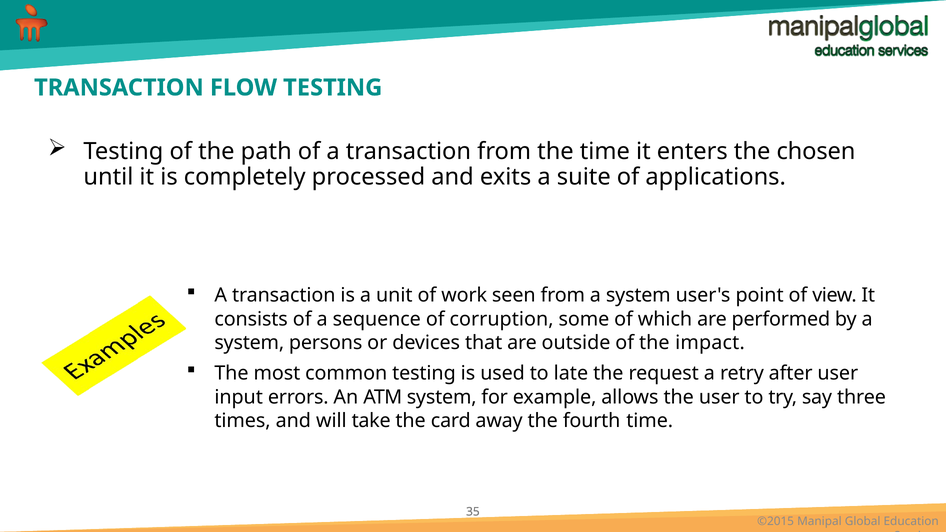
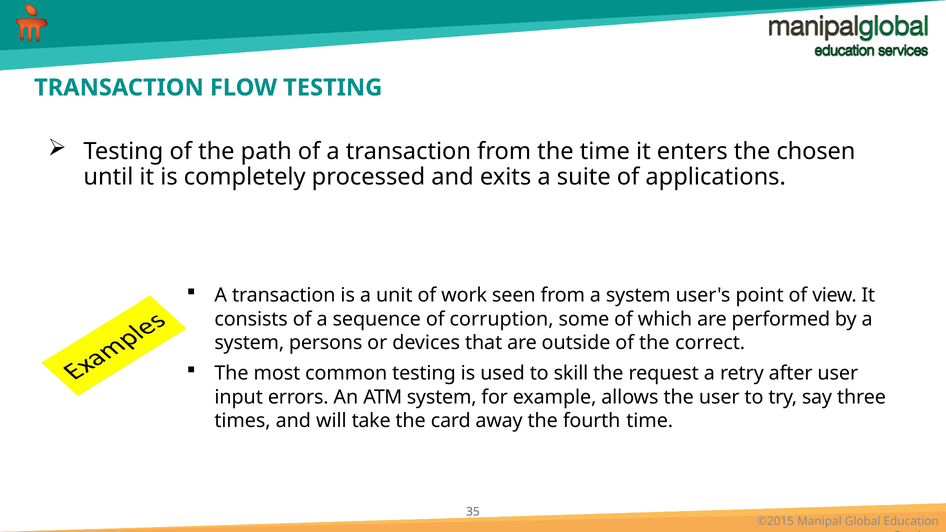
impact: impact -> correct (710, 343)
late: late -> skill (571, 374)
